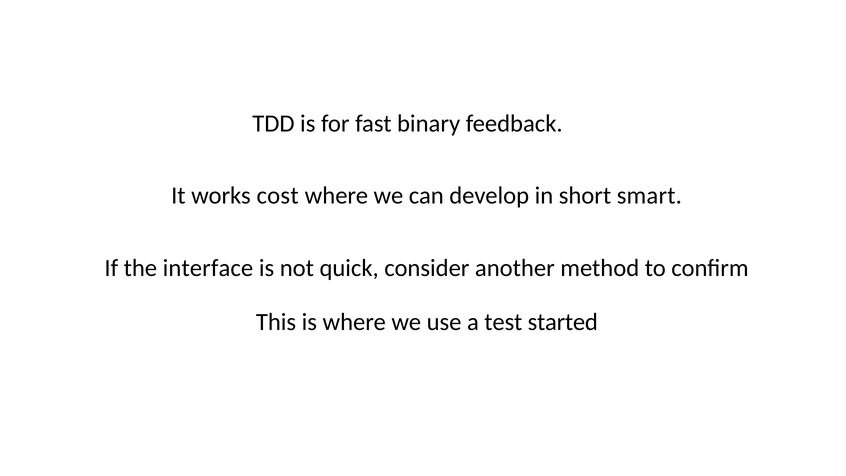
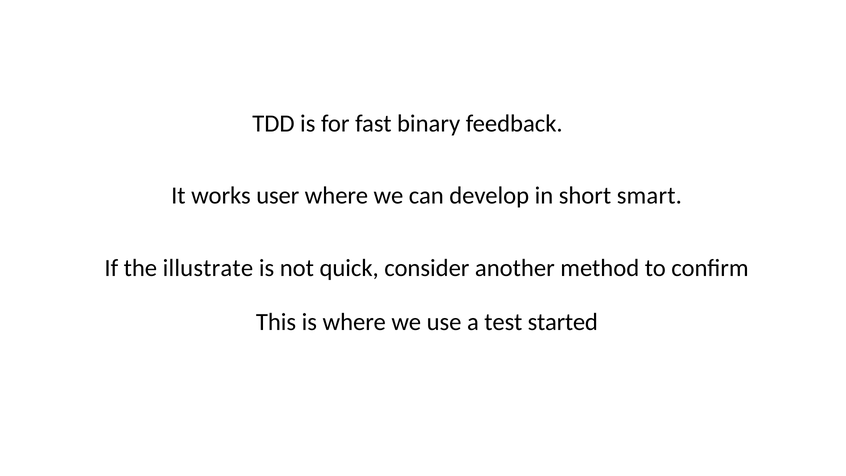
cost: cost -> user (278, 196)
interface: interface -> illustrate (208, 268)
